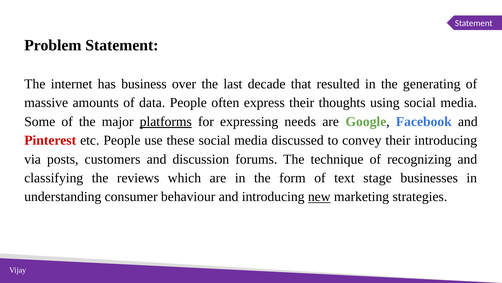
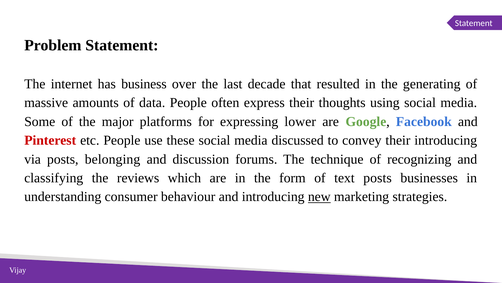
platforms underline: present -> none (166, 121)
needs: needs -> lower (300, 121)
customers: customers -> belonging (113, 159)
text stage: stage -> posts (377, 178)
